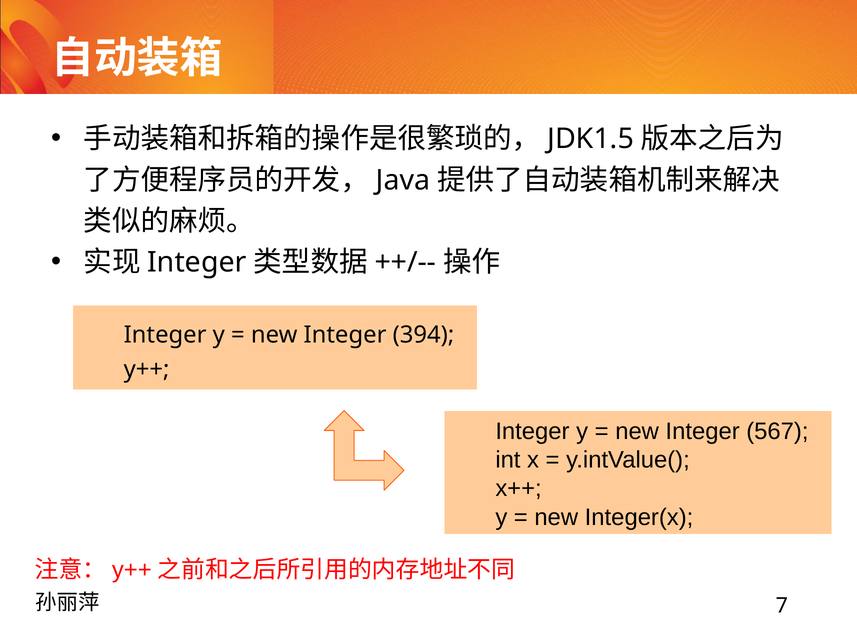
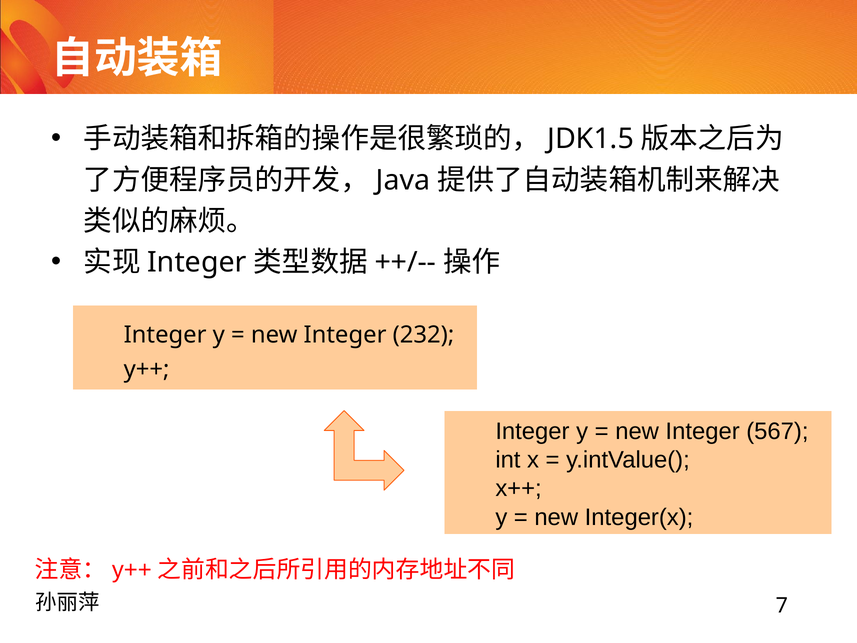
394: 394 -> 232 (423, 335)
